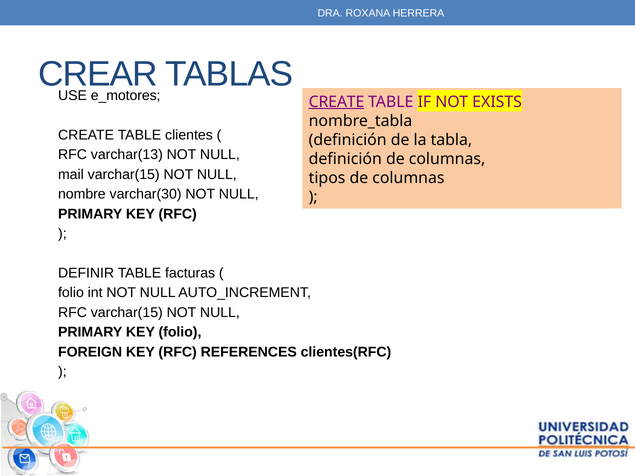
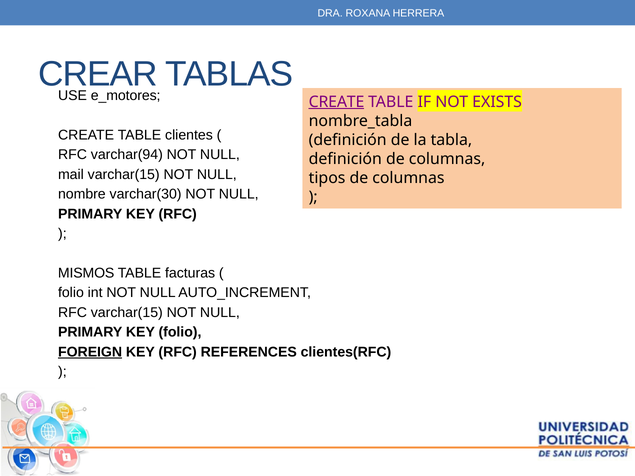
varchar(13: varchar(13 -> varchar(94 (127, 155)
DEFINIR: DEFINIR -> MISMOS (86, 273)
FOREIGN underline: none -> present (90, 352)
